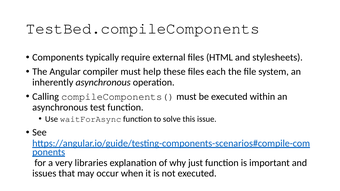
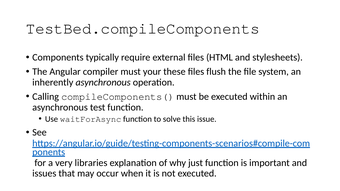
help: help -> your (152, 72)
each: each -> flush (216, 72)
